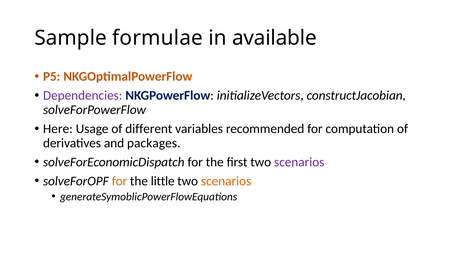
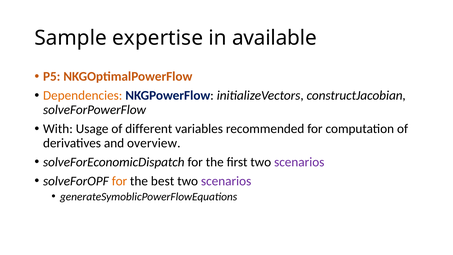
formulae: formulae -> expertise (158, 38)
Dependencies colour: purple -> orange (83, 96)
Here: Here -> With (58, 129)
packages: packages -> overview (154, 143)
little: little -> best (163, 181)
scenarios colour: orange -> purple (226, 181)
